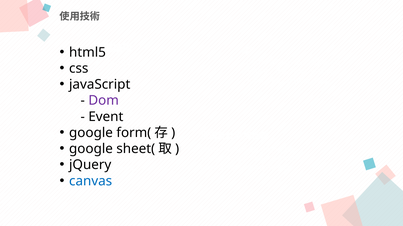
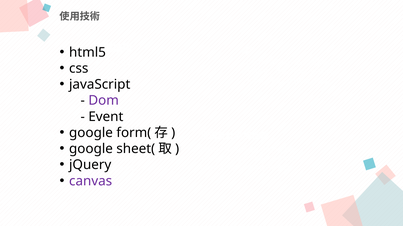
canvas colour: blue -> purple (91, 181)
